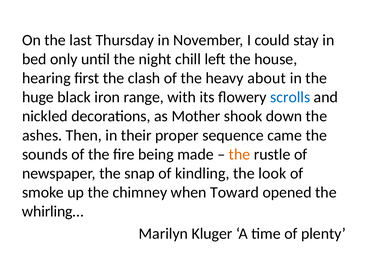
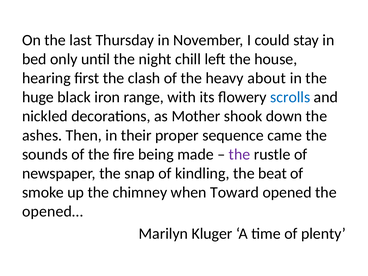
the colour: orange -> purple (239, 154)
look: look -> beat (272, 173)
whirling…: whirling… -> opened… (53, 211)
